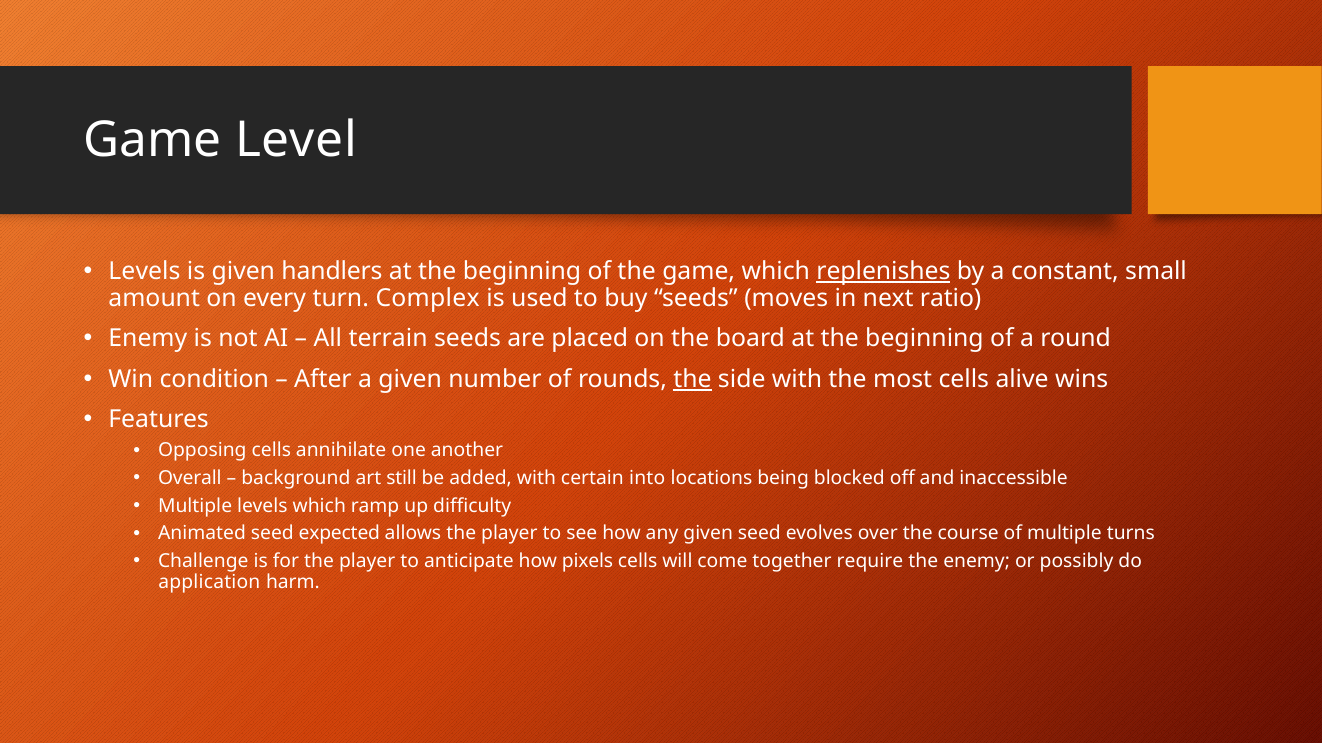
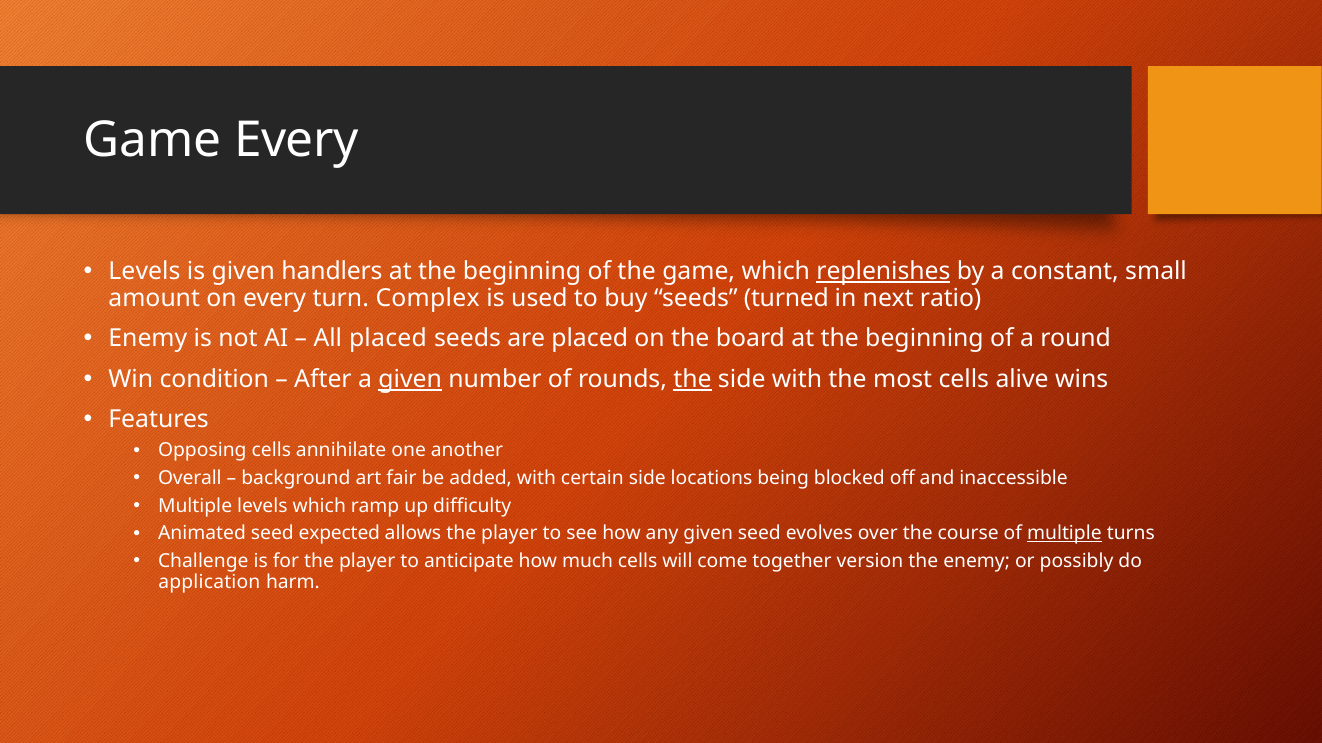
Game Level: Level -> Every (296, 140)
moves: moves -> turned (786, 298)
All terrain: terrain -> placed (388, 339)
given underline: none -> present (410, 379)
still: still -> fair (402, 479)
certain into: into -> side (647, 479)
multiple underline: none -> present (1064, 534)
pixels: pixels -> much (588, 562)
require: require -> version (870, 562)
